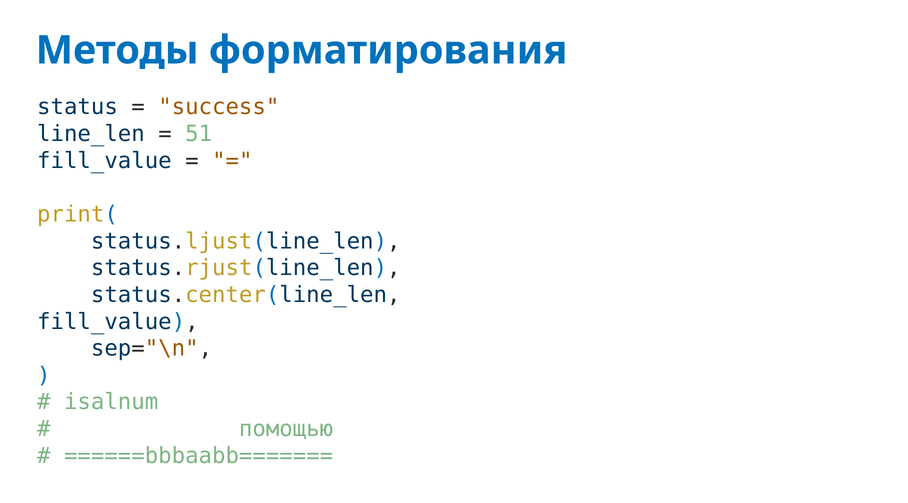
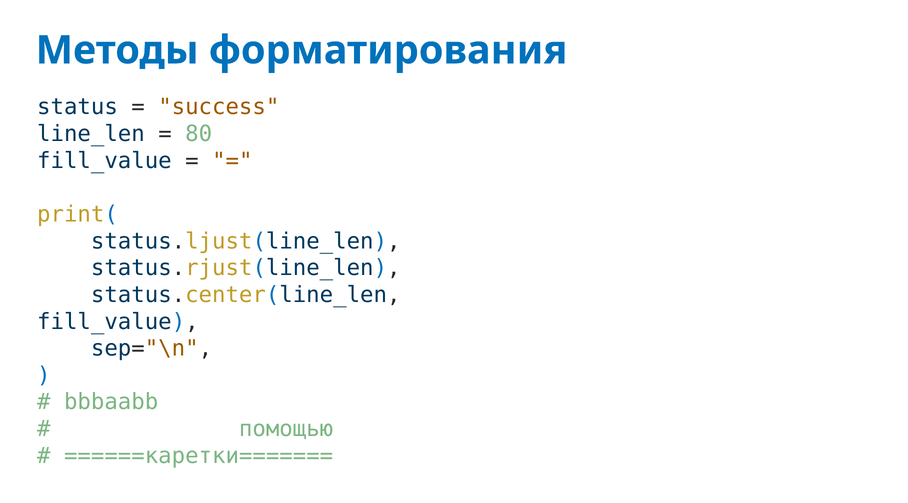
51: 51 -> 80 (199, 134)
isalnum: isalnum -> bbbaabb (111, 402)
======bbbaabb=======: ======bbbaabb======= -> ======каретки======= (199, 456)
